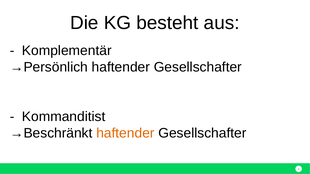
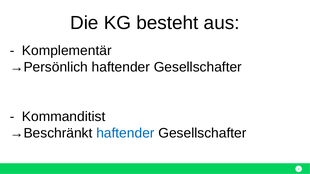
haftender colour: orange -> blue (125, 133)
